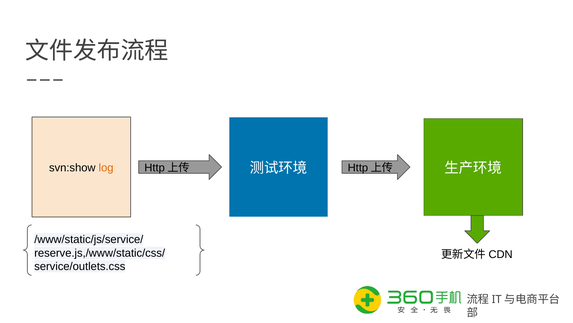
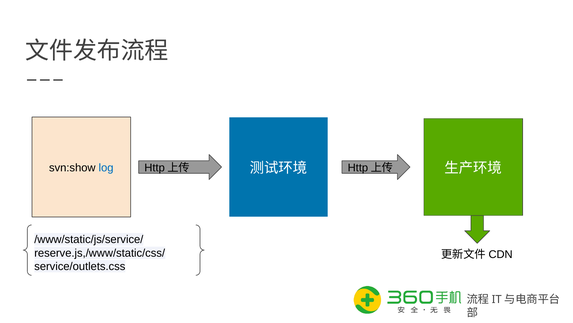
log colour: orange -> blue (106, 167)
